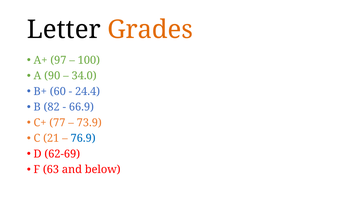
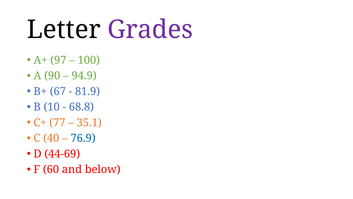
Grades colour: orange -> purple (150, 30)
34.0: 34.0 -> 94.9 (84, 76)
60: 60 -> 67 (58, 91)
24.4: 24.4 -> 81.9 (88, 91)
82: 82 -> 10 (52, 107)
66.9: 66.9 -> 68.8 (81, 107)
73.9: 73.9 -> 35.1 (89, 122)
21: 21 -> 40 (51, 138)
62-69: 62-69 -> 44-69 (62, 154)
63: 63 -> 60 (51, 169)
